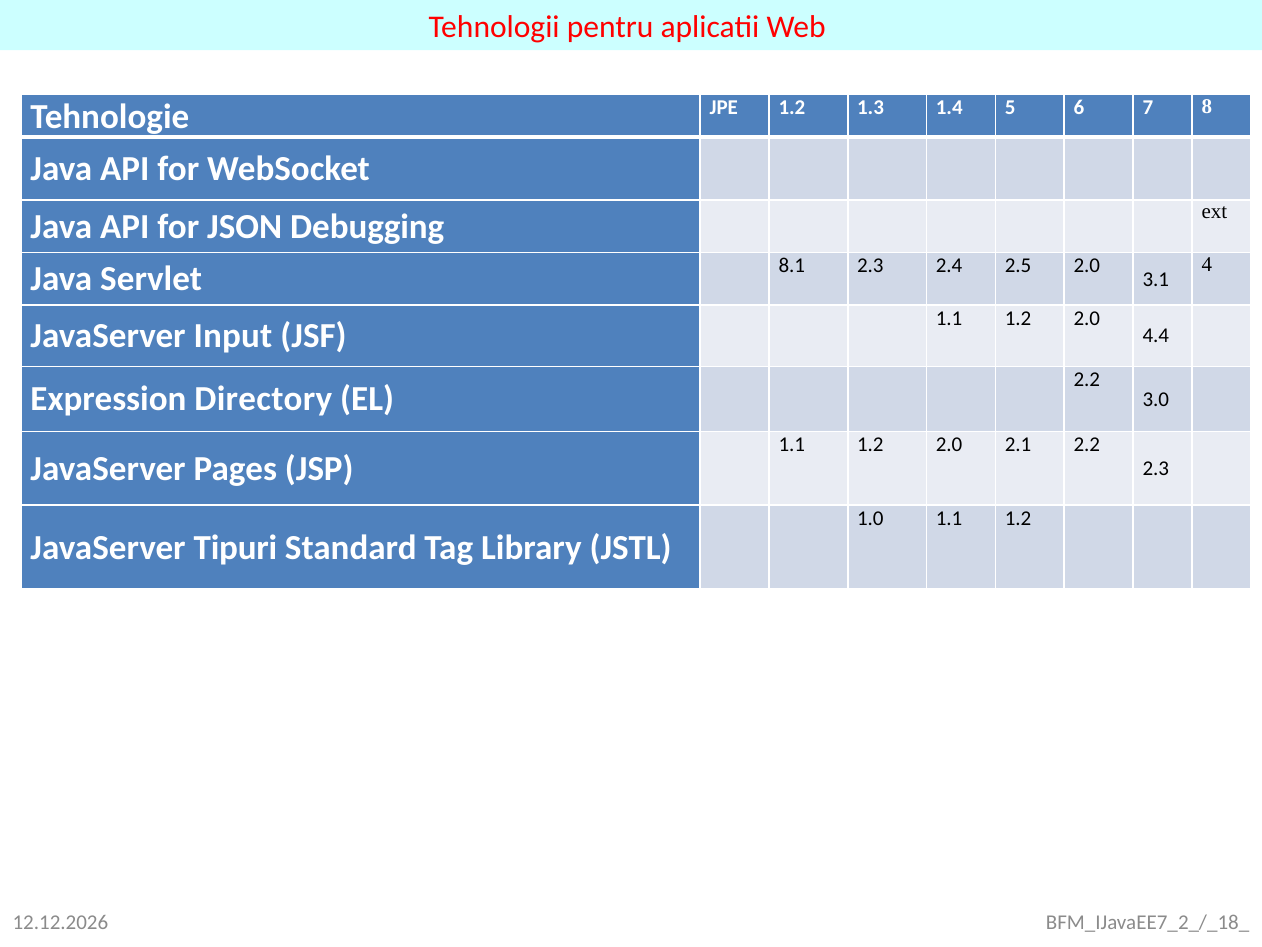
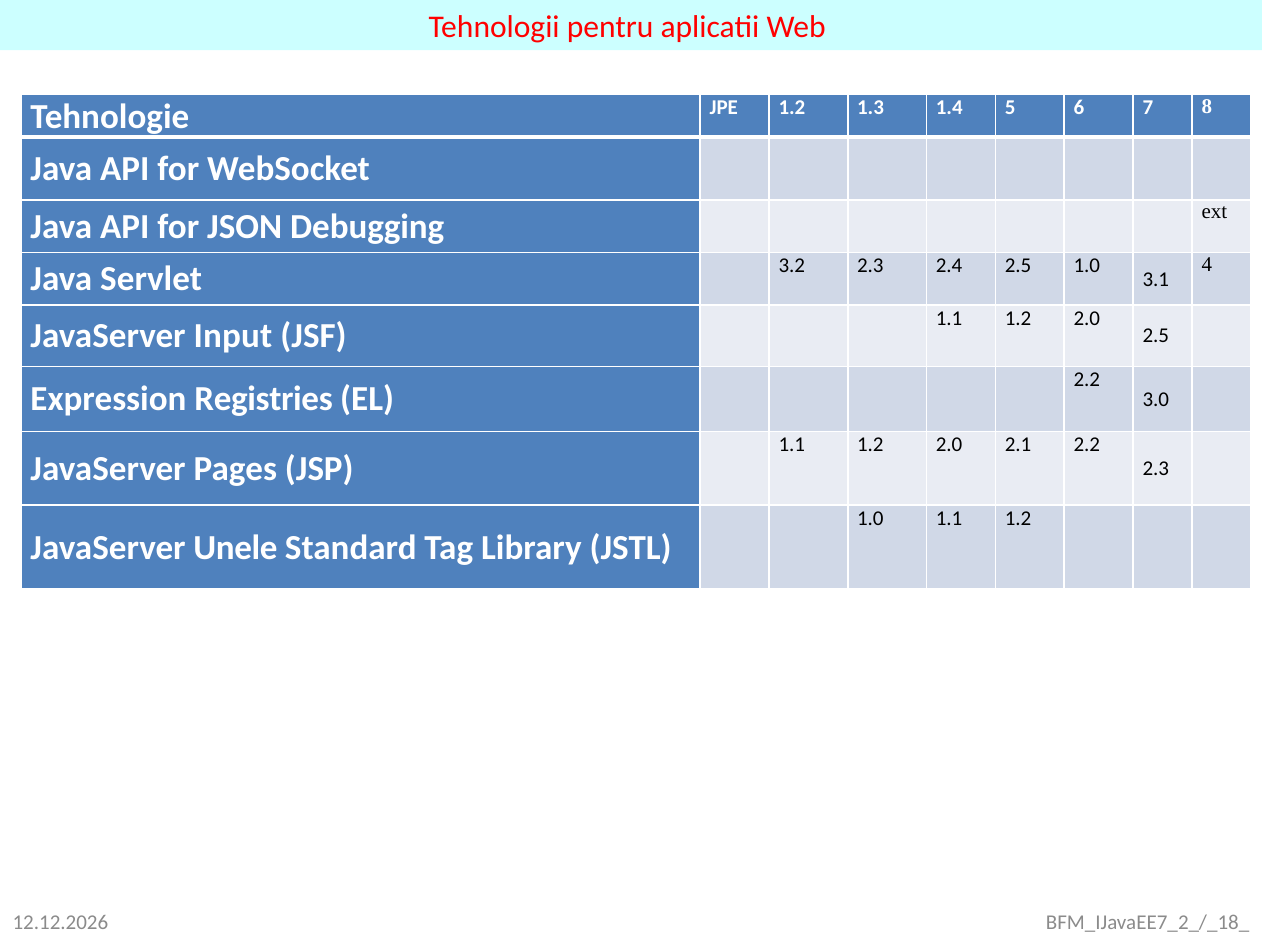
8.1: 8.1 -> 3.2 (792, 266)
2.5 2.0: 2.0 -> 1.0 (1087, 266)
4.4: 4.4 -> 2.5 (1156, 336)
Directory: Directory -> Registries (264, 399)
Tipuri: Tipuri -> Unele (235, 547)
